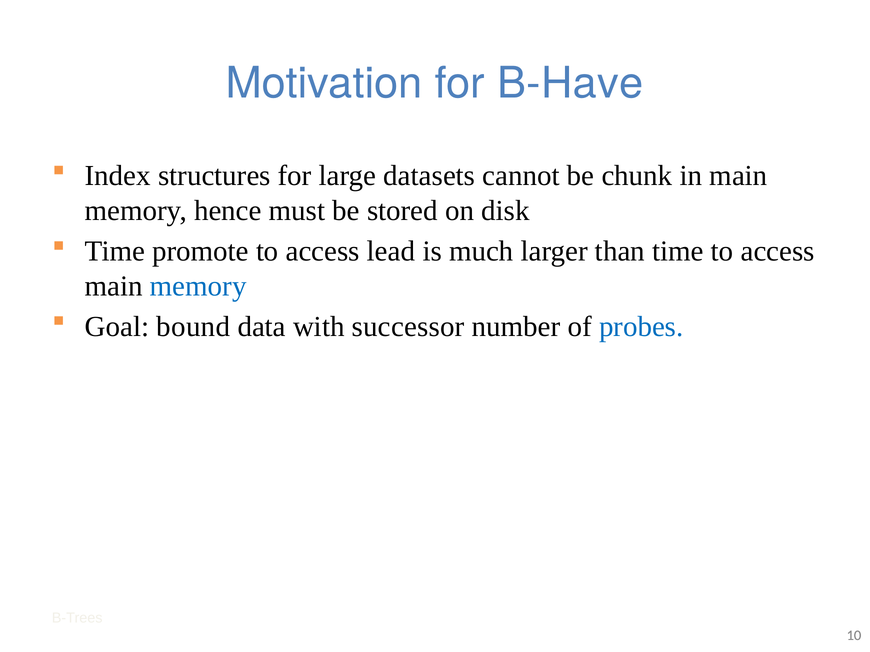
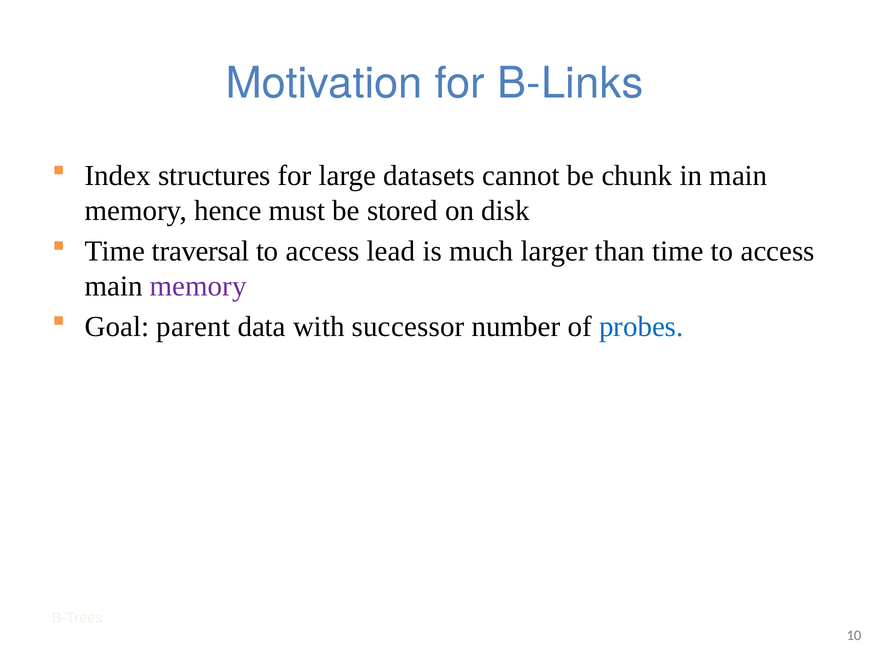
B-Have: B-Have -> B-Links (570, 84)
promote: promote -> traversal (201, 251)
memory colour: blue -> purple (198, 286)
bound: bound -> parent (193, 327)
